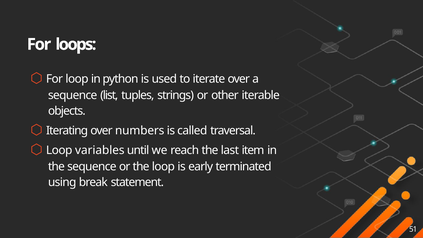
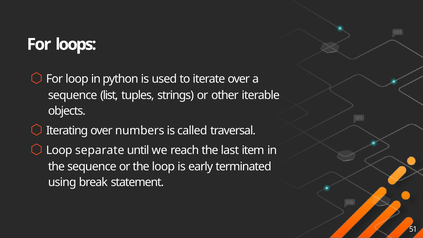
variables: variables -> separate (100, 150)
